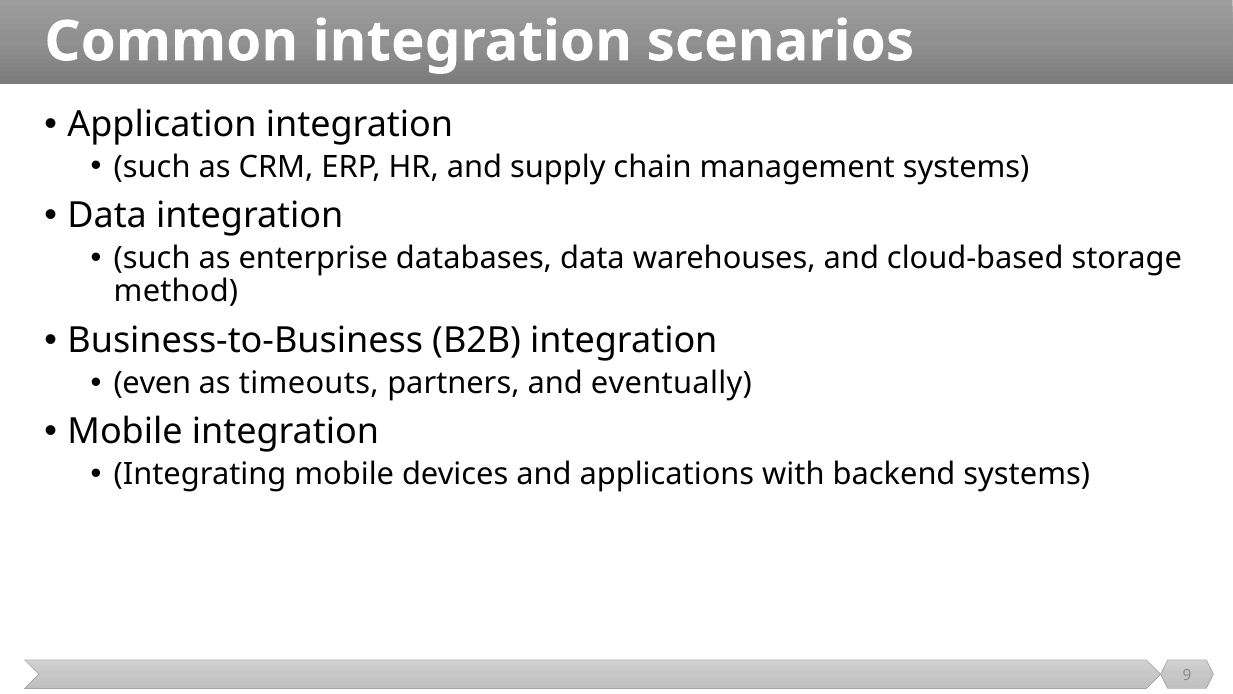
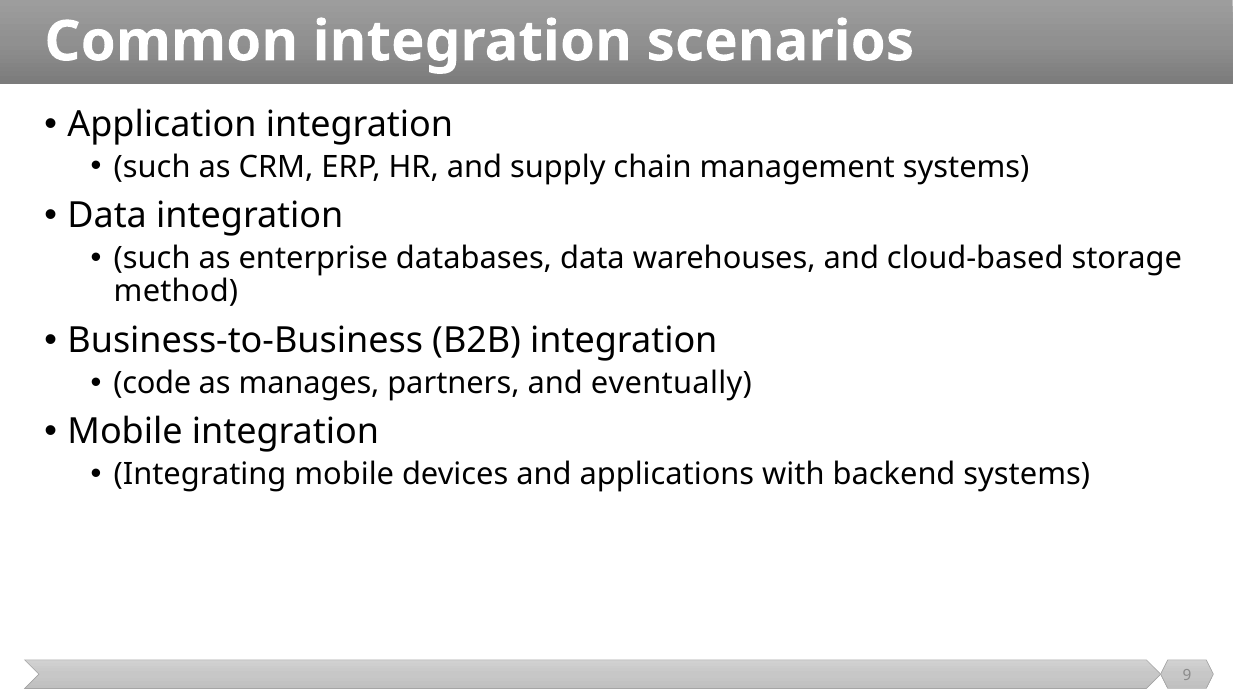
even: even -> code (152, 383)
timeouts: timeouts -> manages (309, 383)
